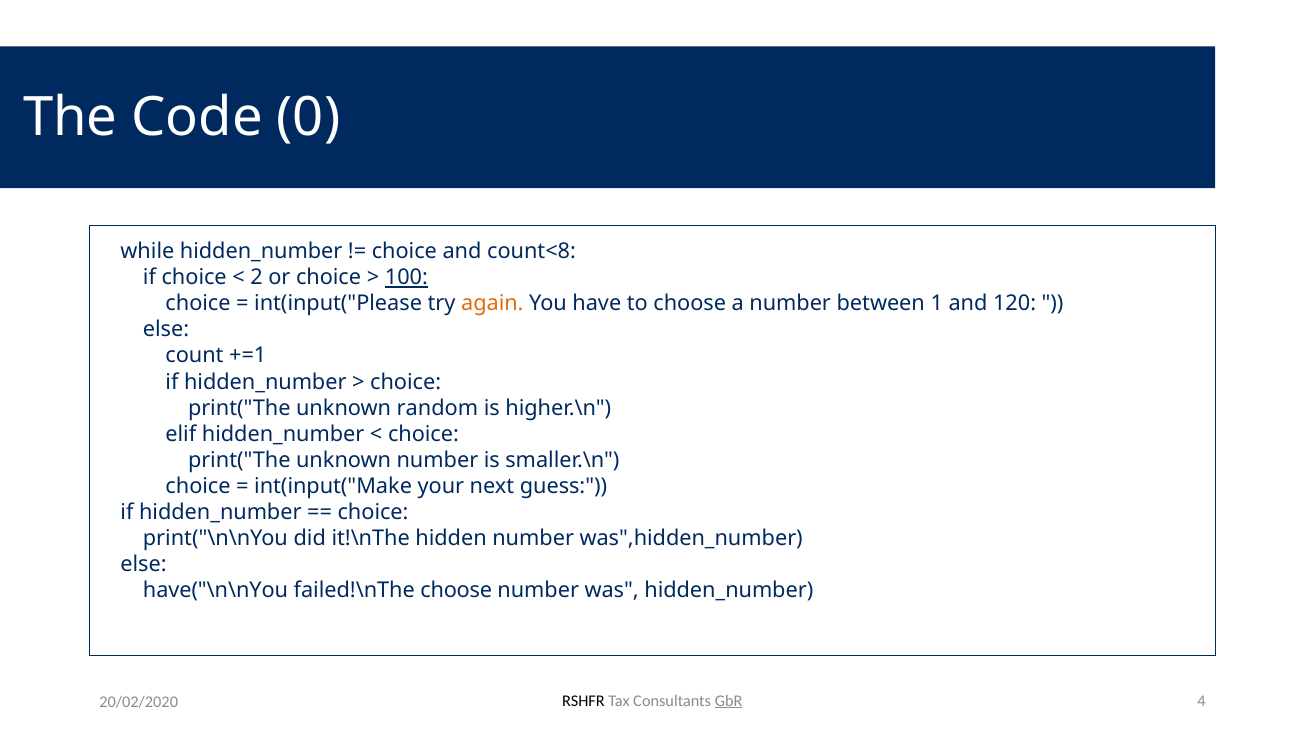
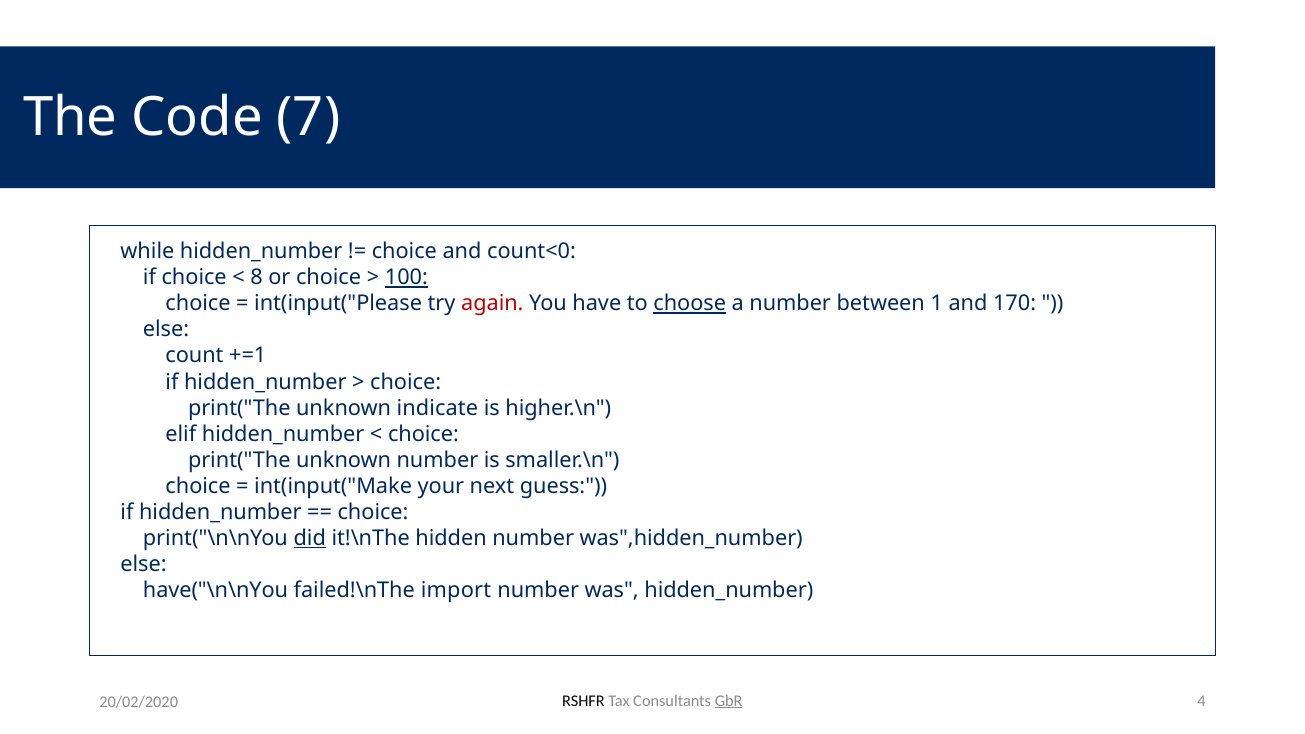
0: 0 -> 7 (309, 118)
count<8: count<8 -> count<0 (532, 252)
2: 2 -> 8 (257, 278)
again colour: orange -> red (492, 304)
choose underline: none -> present (690, 304)
120: 120 -> 170 (1015, 304)
random: random -> indicate (437, 408)
did underline: none -> present (310, 538)
failed!\nThe choose: choose -> import (456, 591)
